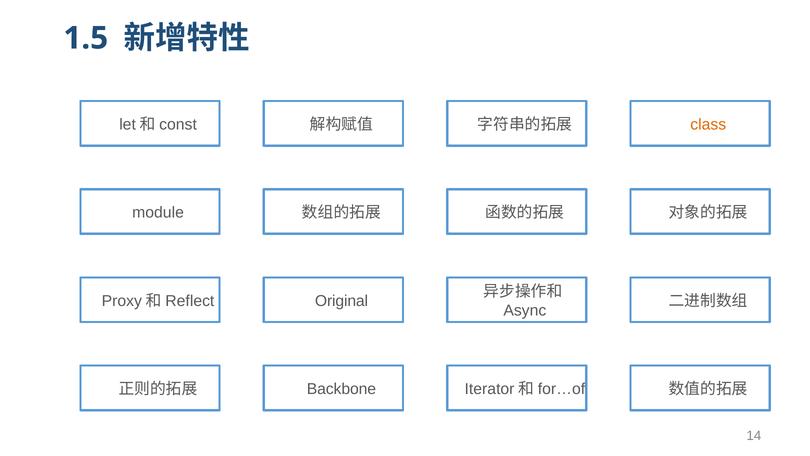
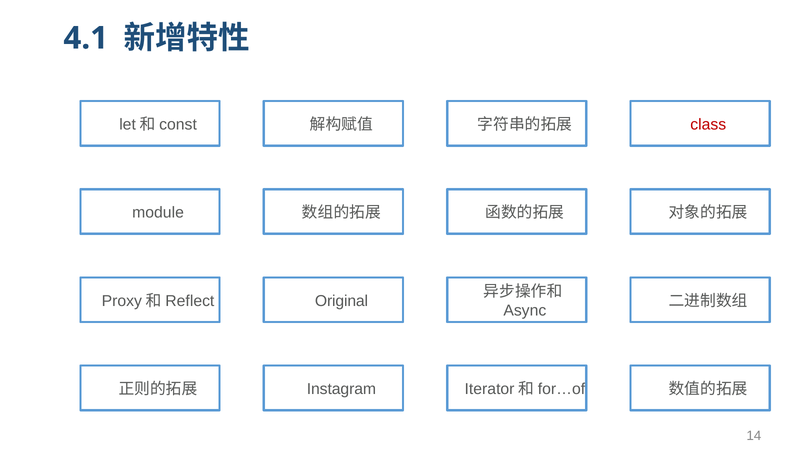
1.5: 1.5 -> 4.1 (86, 38)
class colour: orange -> red (708, 124)
Backbone: Backbone -> Instagram (341, 389)
